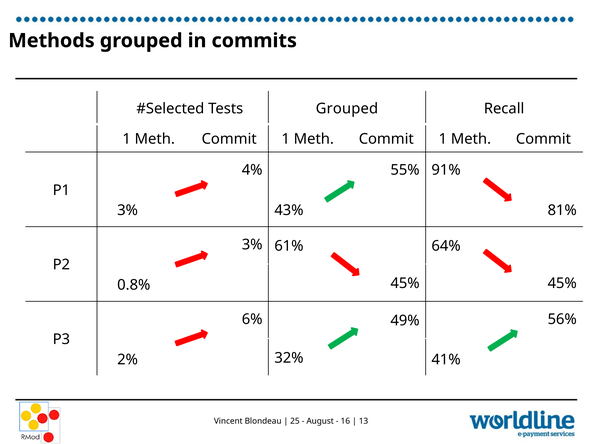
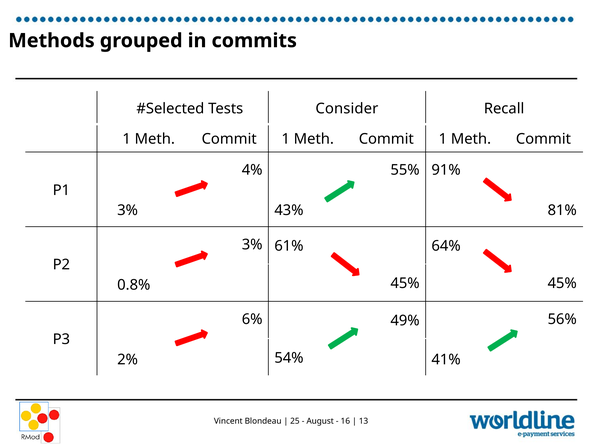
Tests Grouped: Grouped -> Consider (347, 109)
32%: 32% -> 54% (289, 358)
